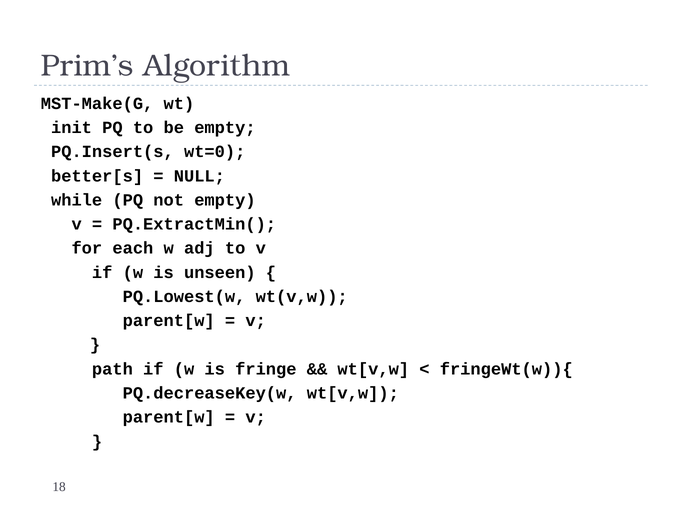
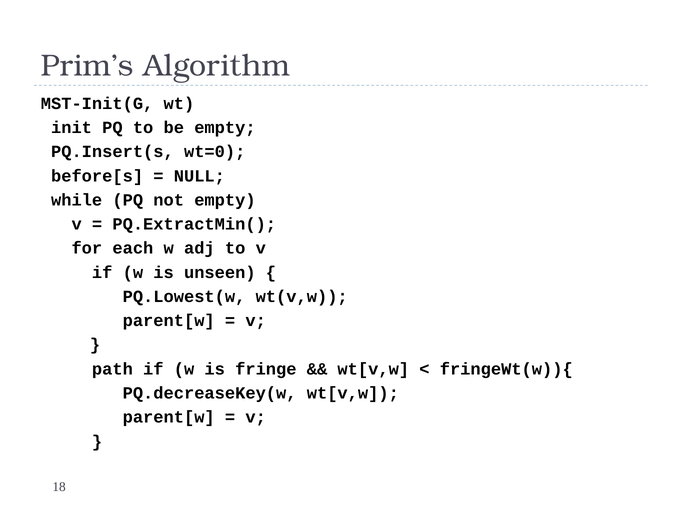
MST-Make(G: MST-Make(G -> MST-Init(G (97, 103)
better[s: better[s -> before[s (97, 176)
